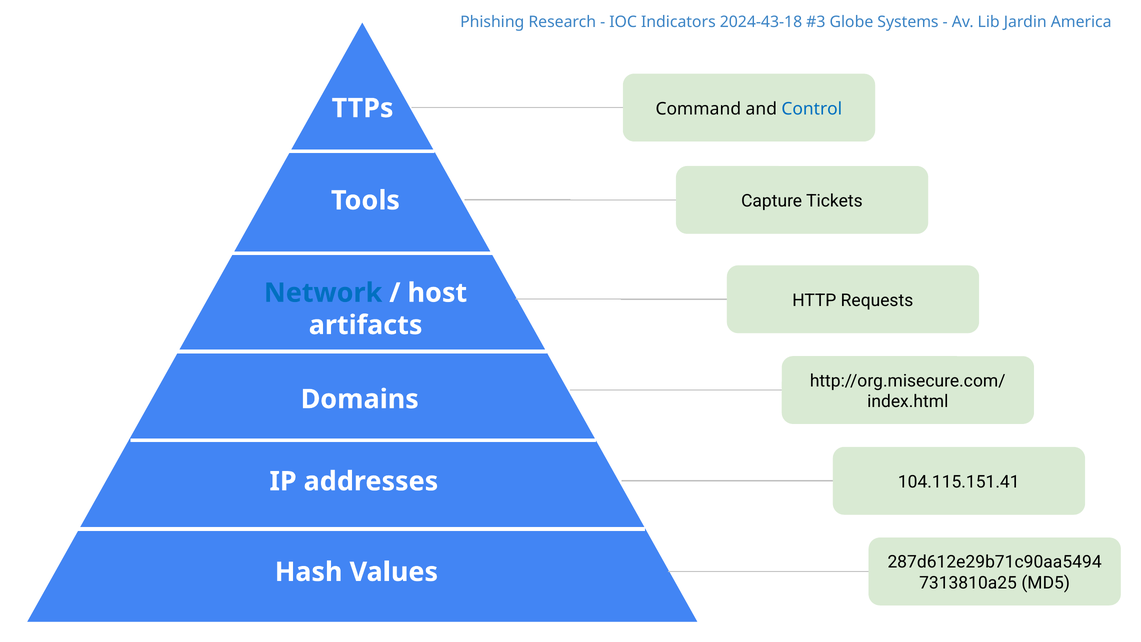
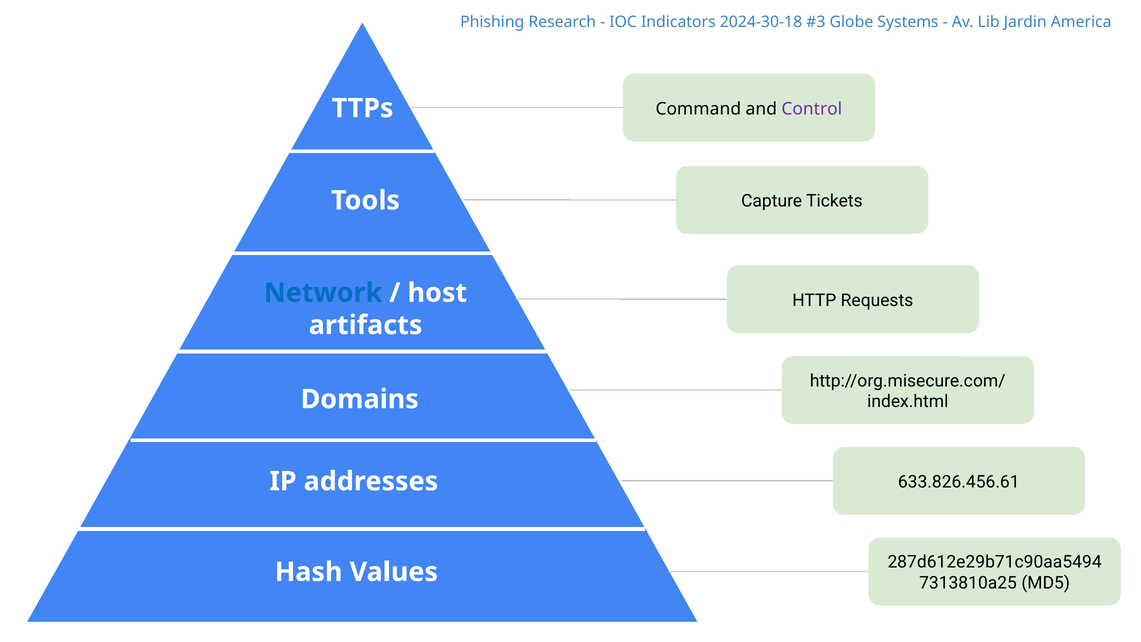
2024-43-18: 2024-43-18 -> 2024-30-18 (761, 22)
Control colour: blue -> purple (812, 109)
104.115.151.41: 104.115.151.41 -> 633.826.456.61 (959, 482)
